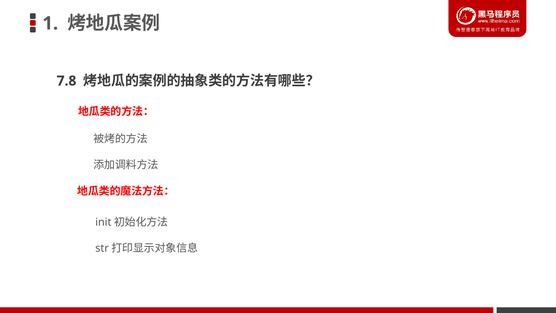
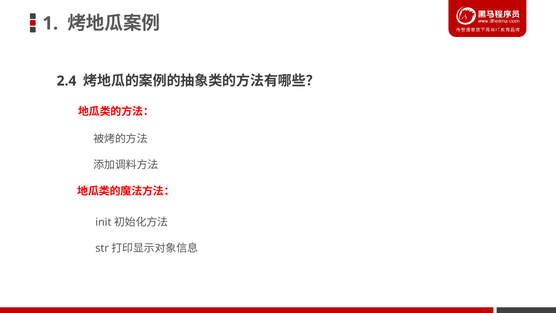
7.8: 7.8 -> 2.4 (67, 81)
